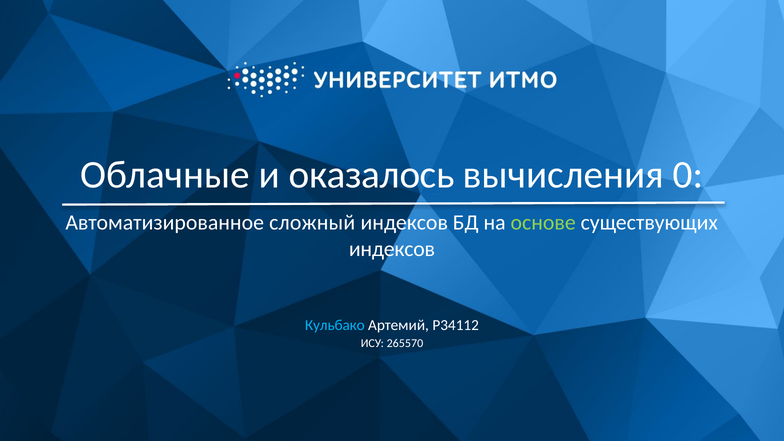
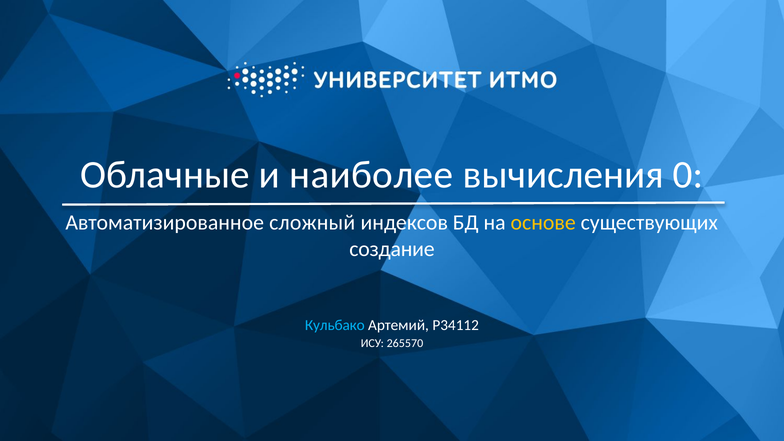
оказалось: оказалось -> наиболее (371, 175)
основе colour: light green -> yellow (543, 222)
индексов: индексов -> создание (392, 249)
